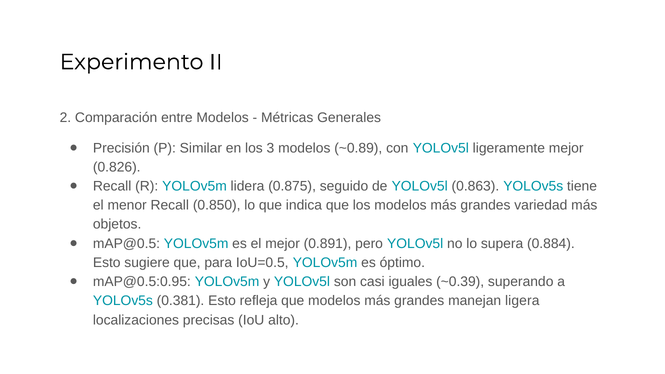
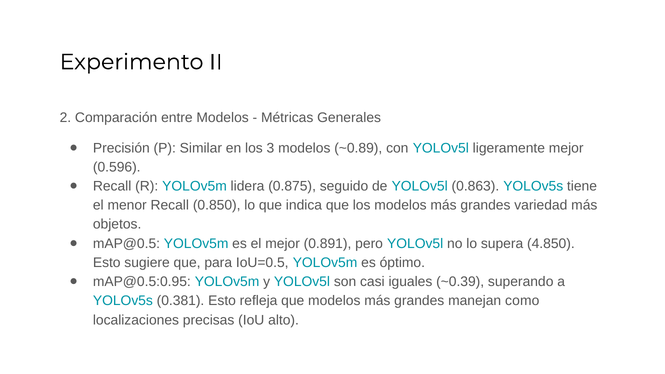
0.826: 0.826 -> 0.596 (117, 167)
0.884: 0.884 -> 4.850 (551, 244)
ligera: ligera -> como (522, 301)
